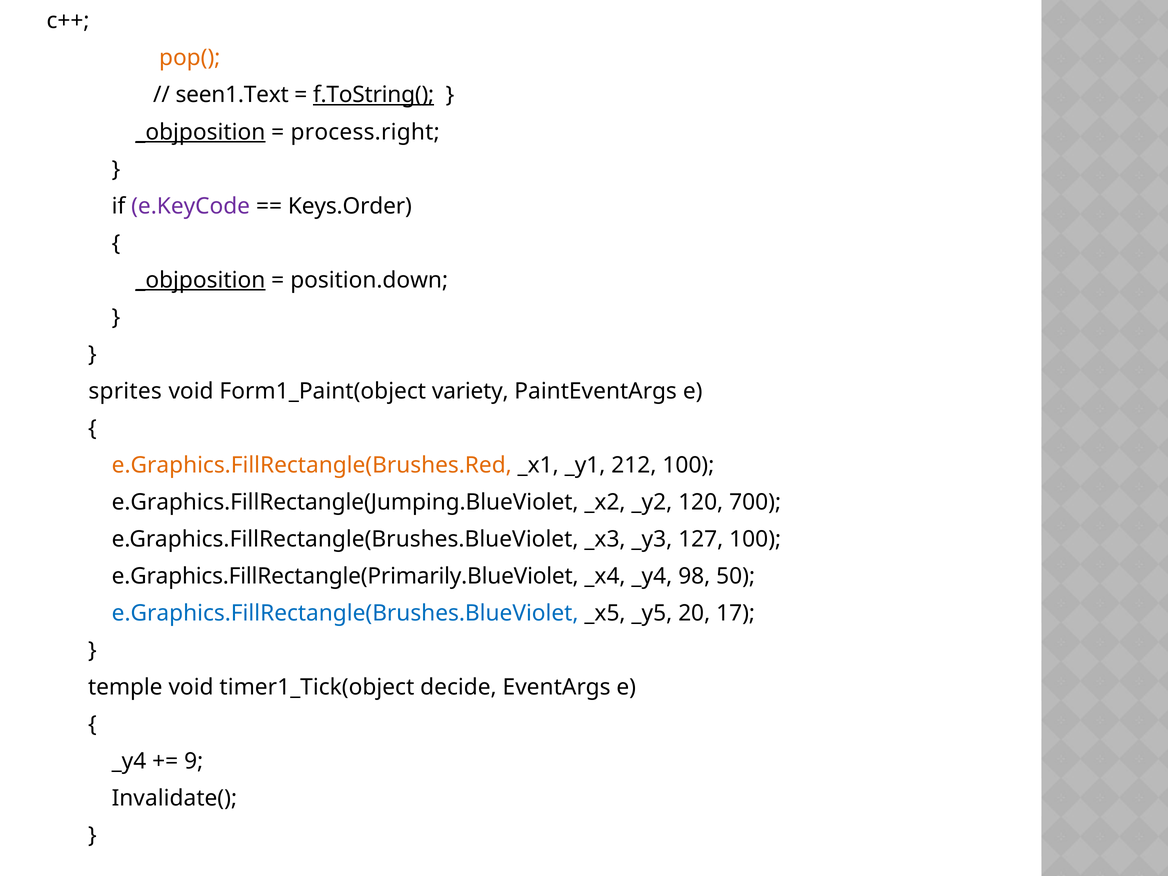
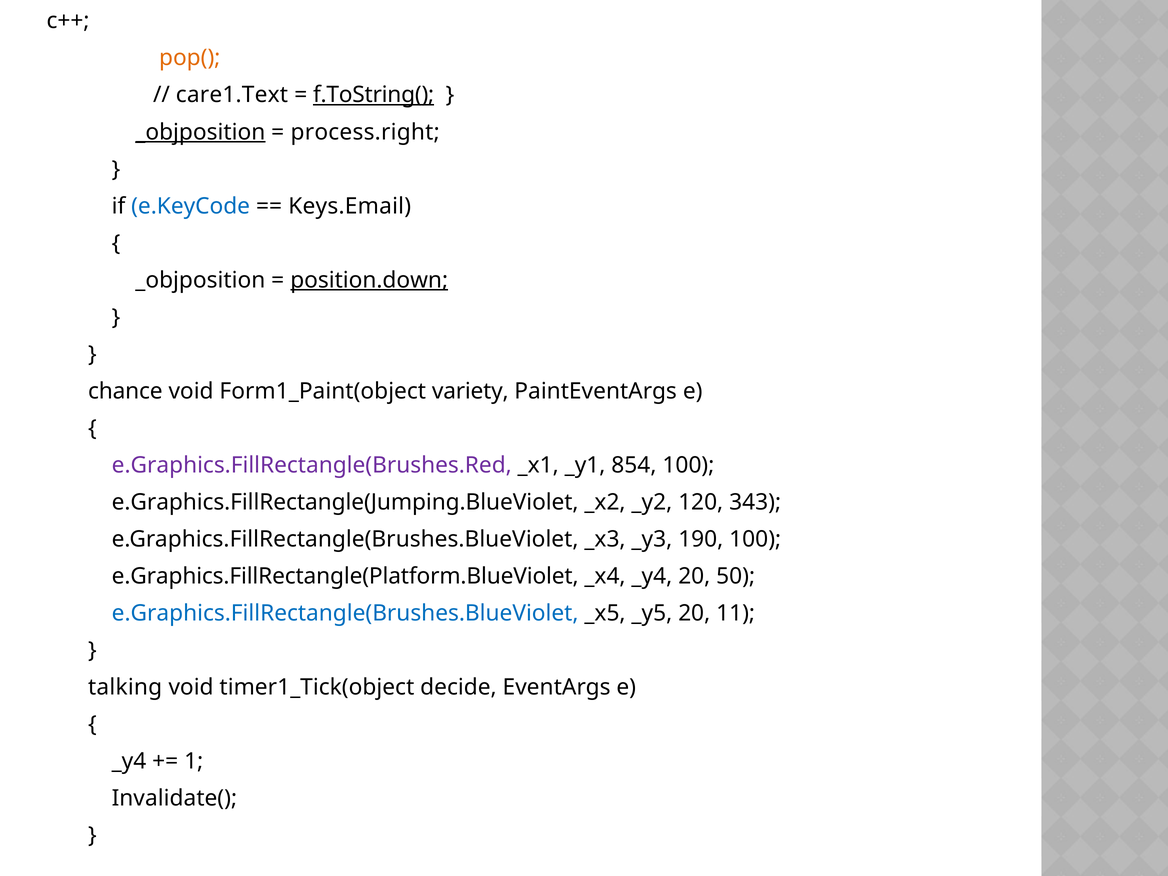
seen1.Text: seen1.Text -> care1.Text (232, 95)
e.KeyCode colour: purple -> blue (191, 206)
Keys.Order: Keys.Order -> Keys.Email (350, 206)
_objposition underline: present -> none (200, 280)
position.down underline: none -> present (369, 280)
sprites: sprites -> chance (125, 391)
e.Graphics.FillRectangle(Brushes.Red colour: orange -> purple (312, 465)
212: 212 -> 854 (634, 465)
700: 700 -> 343 (755, 502)
127: 127 -> 190 (701, 539)
e.Graphics.FillRectangle(Primarily.BlueViolet: e.Graphics.FillRectangle(Primarily.BlueViolet -> e.Graphics.FillRectangle(Platform.BlueViolet (345, 576)
_y4 98: 98 -> 20 (694, 576)
17: 17 -> 11 (736, 613)
temple: temple -> talking (125, 687)
9: 9 -> 1 (194, 761)
